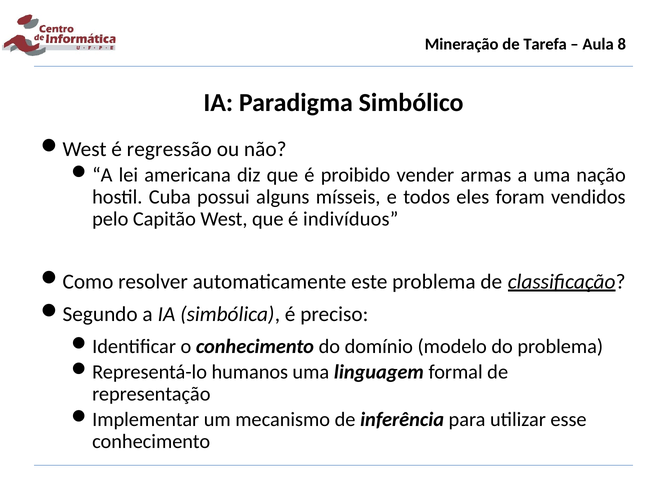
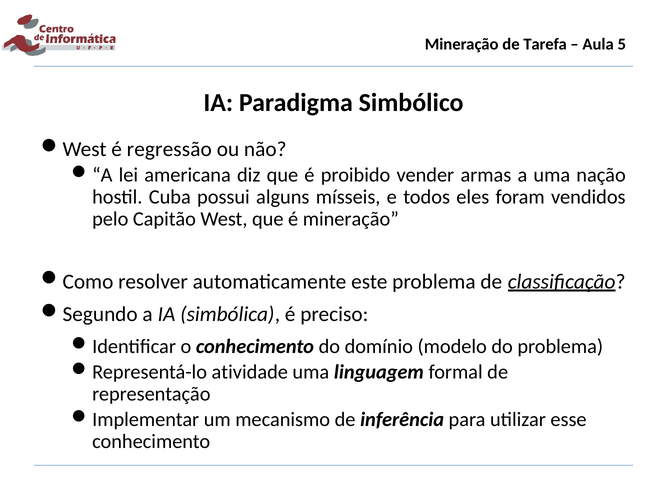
8: 8 -> 5 (622, 44)
é indivíduos: indivíduos -> mineração (351, 219)
humanos: humanos -> atividade (250, 372)
